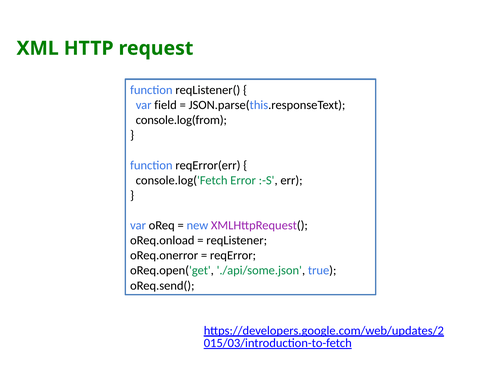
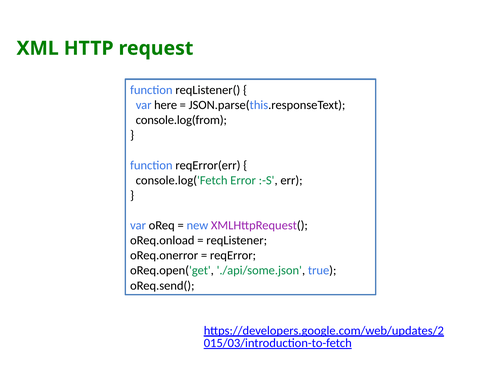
field: field -> here (166, 105)
